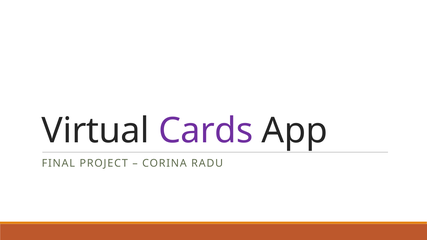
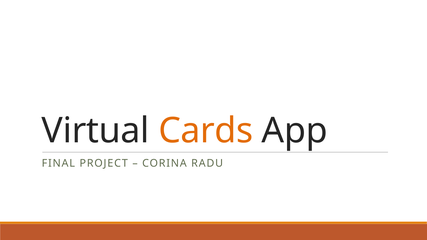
Cards colour: purple -> orange (206, 131)
